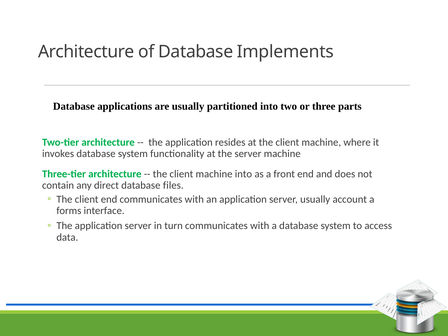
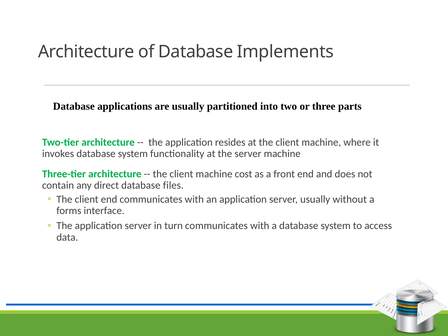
machine into: into -> cost (244, 174)
account: account -> without (350, 199)
